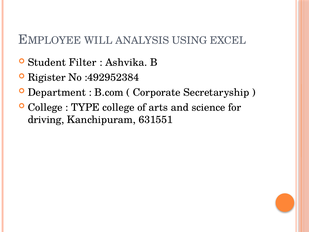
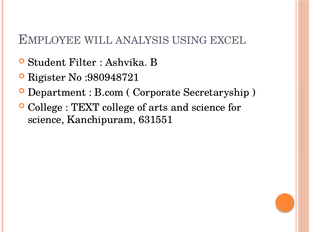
:492952384: :492952384 -> :980948721 (112, 77)
TYPE: TYPE -> TEXT (85, 107)
driving: driving -> science (46, 120)
